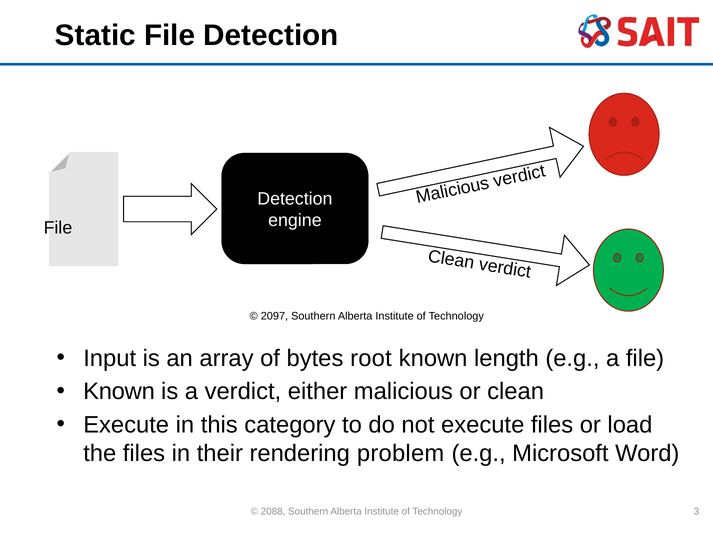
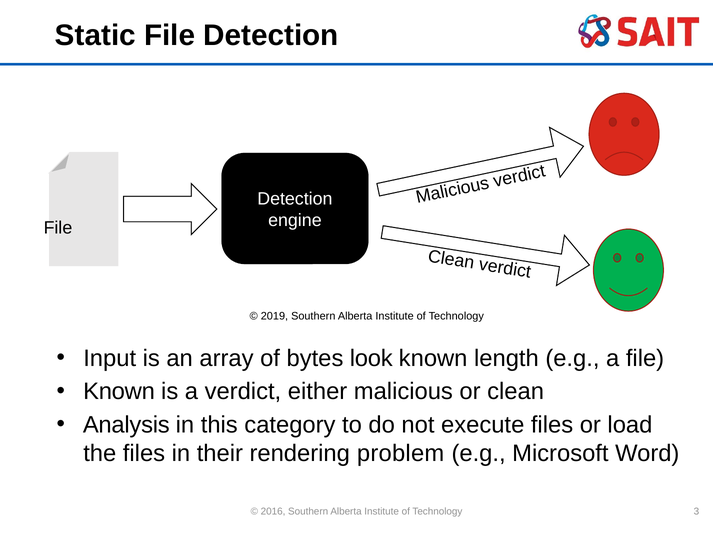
2097: 2097 -> 2019 (274, 316)
root: root -> look (371, 358)
Execute: Execute -> Analysis (126, 425)
2088: 2088 -> 2016 (273, 511)
